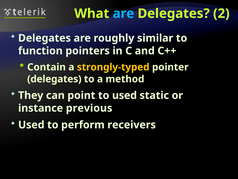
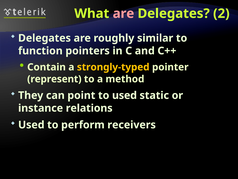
are colour: light blue -> pink (123, 13)
delegates: delegates -> represent (54, 79)
previous: previous -> relations (89, 108)
